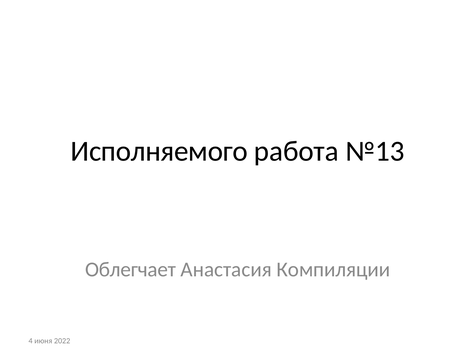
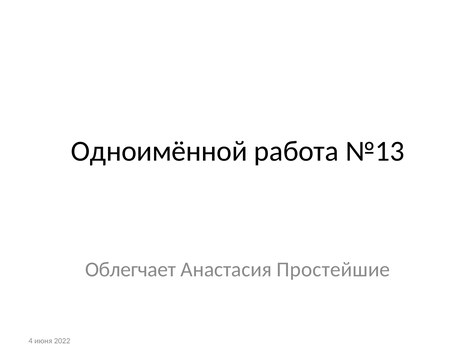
Исполняемого: Исполняемого -> Одноимённой (159, 151)
Компиляции: Компиляции -> Простейшие (333, 270)
